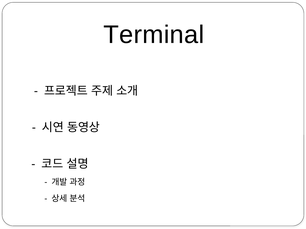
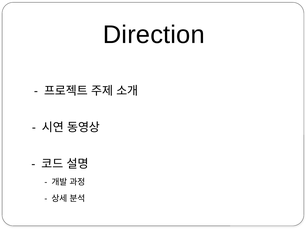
Terminal: Terminal -> Direction (154, 35)
